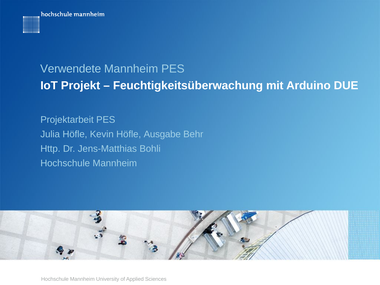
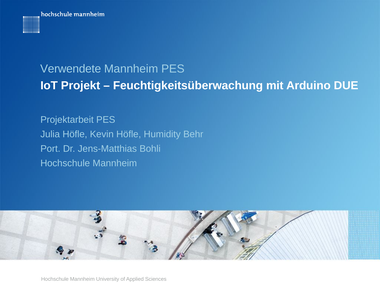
Ausgabe: Ausgabe -> Humidity (162, 134)
Http: Http -> Port (50, 149)
